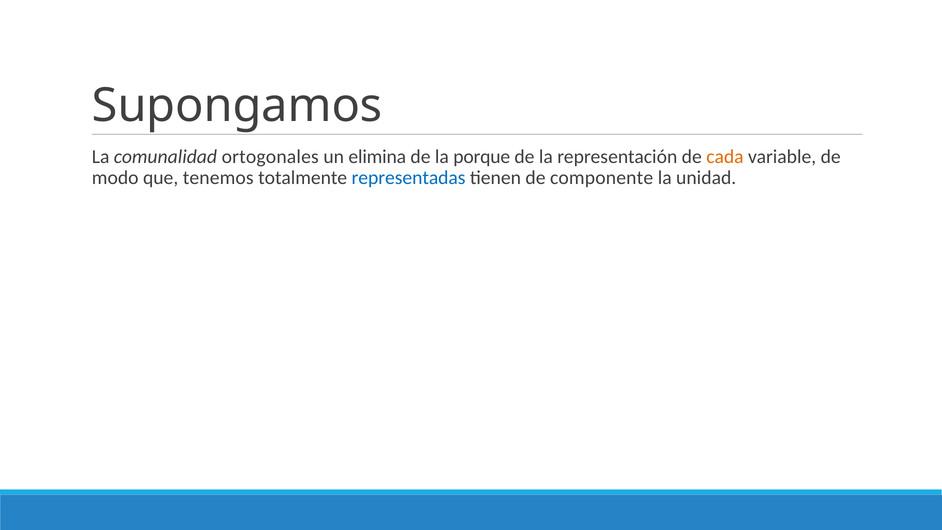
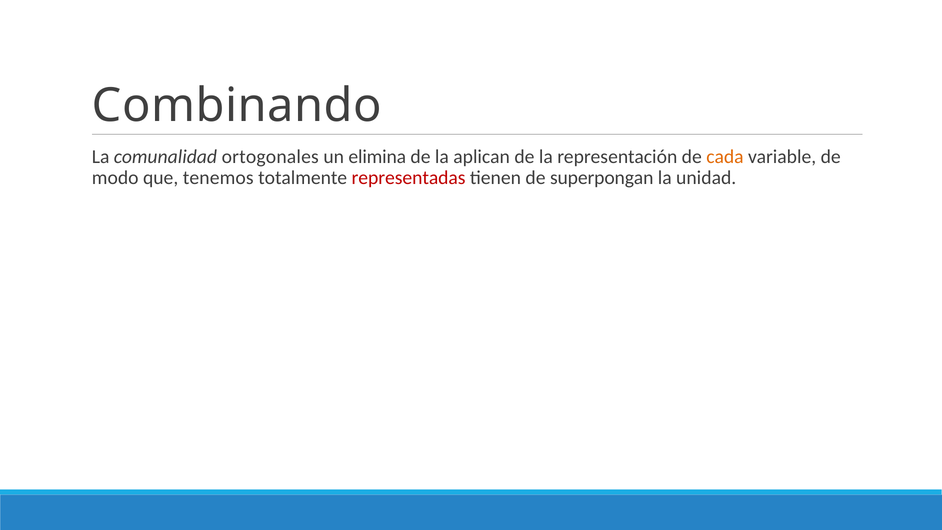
Supongamos: Supongamos -> Combinando (237, 106)
porque: porque -> aplican (482, 157)
representadas colour: blue -> red (409, 178)
componente: componente -> superpongan (602, 178)
